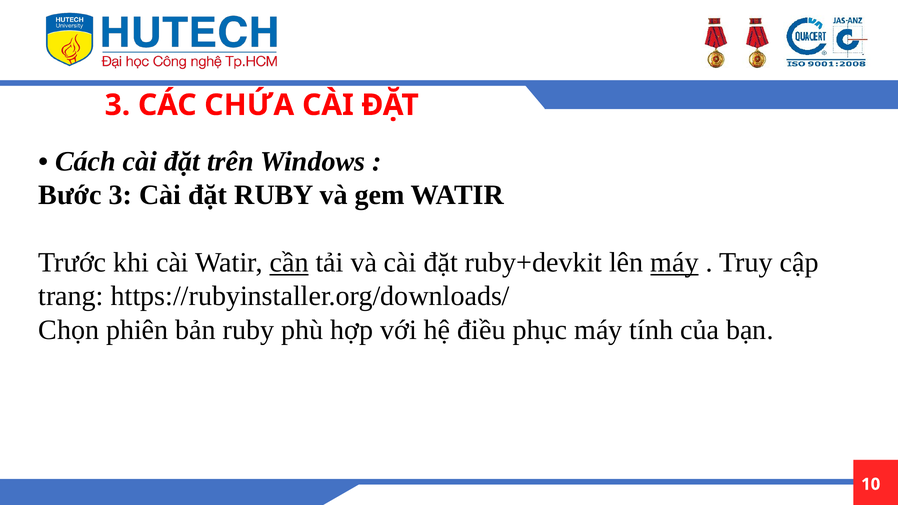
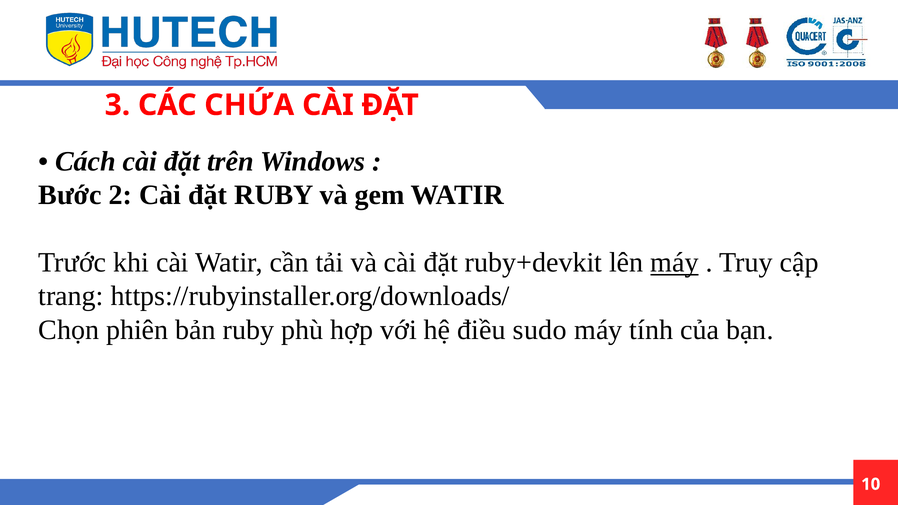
Bước 3: 3 -> 2 (121, 195)
cần underline: present -> none (289, 263)
phục: phục -> sudo (540, 330)
